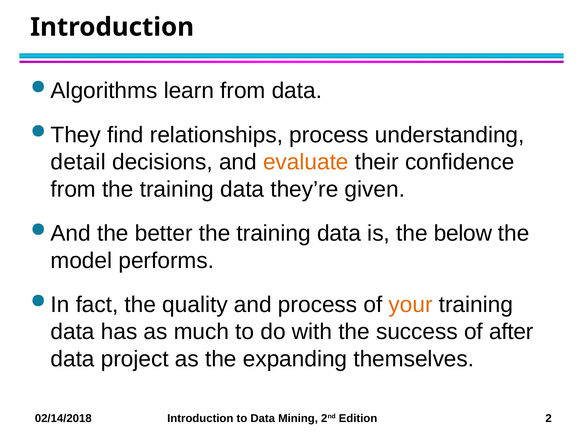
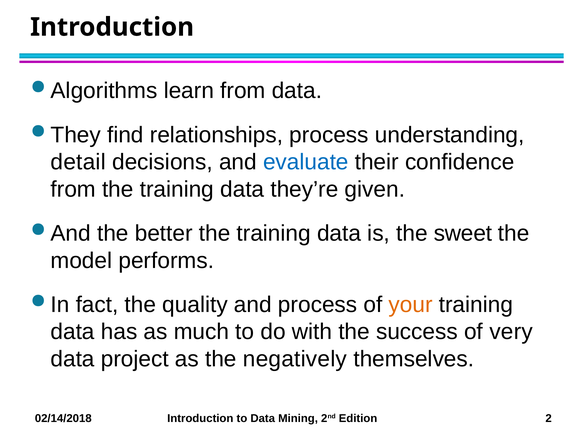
evaluate colour: orange -> blue (306, 162)
below: below -> sweet (463, 233)
after: after -> very (511, 332)
expanding: expanding -> negatively (295, 359)
